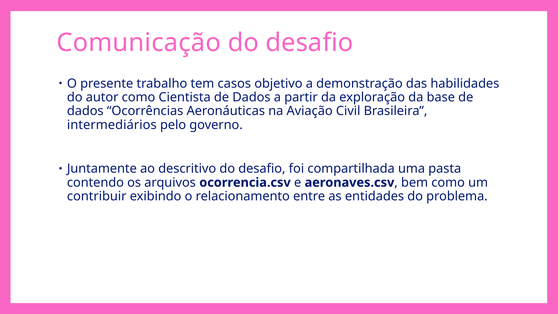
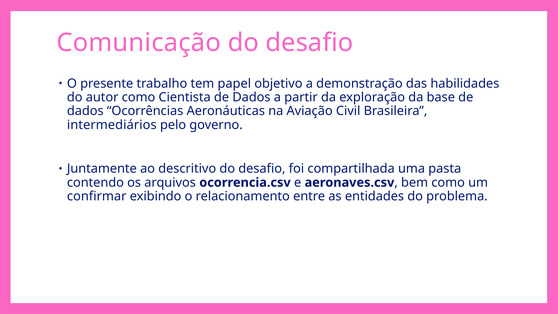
casos: casos -> papel (234, 83)
contribuir: contribuir -> confirmar (97, 196)
